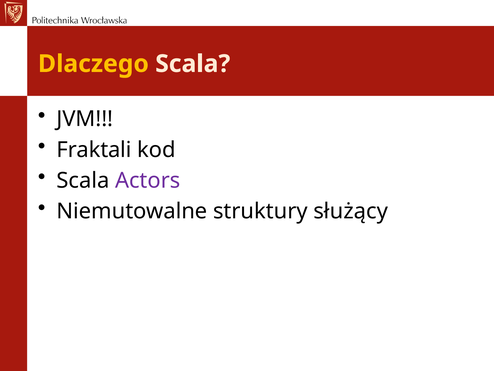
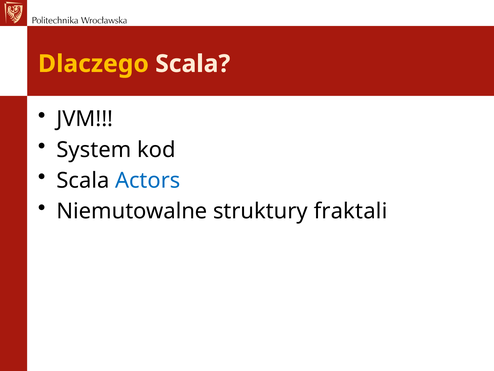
Fraktali: Fraktali -> System (94, 150)
Actors colour: purple -> blue (148, 180)
służący: służący -> fraktali (351, 211)
